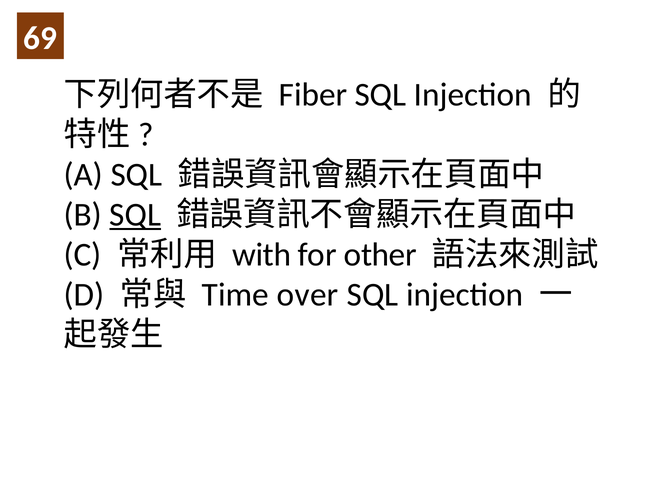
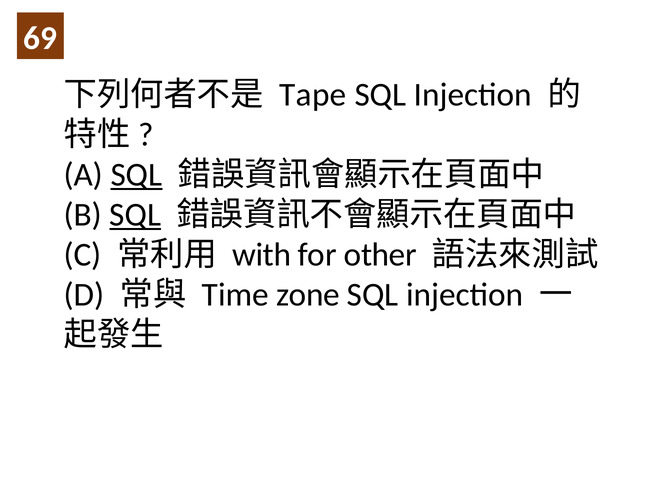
Fiber: Fiber -> Tape (313, 95)
SQL underline: none -> present (136, 174)
over: over -> zone (308, 294)
